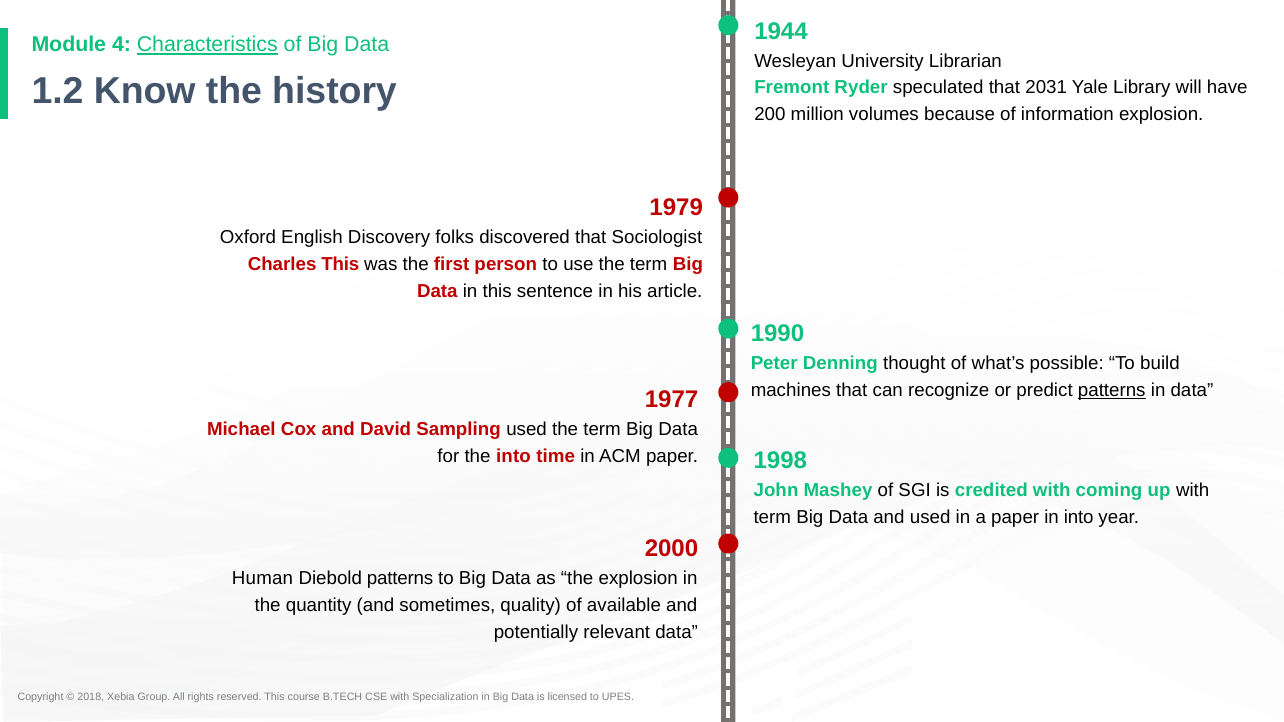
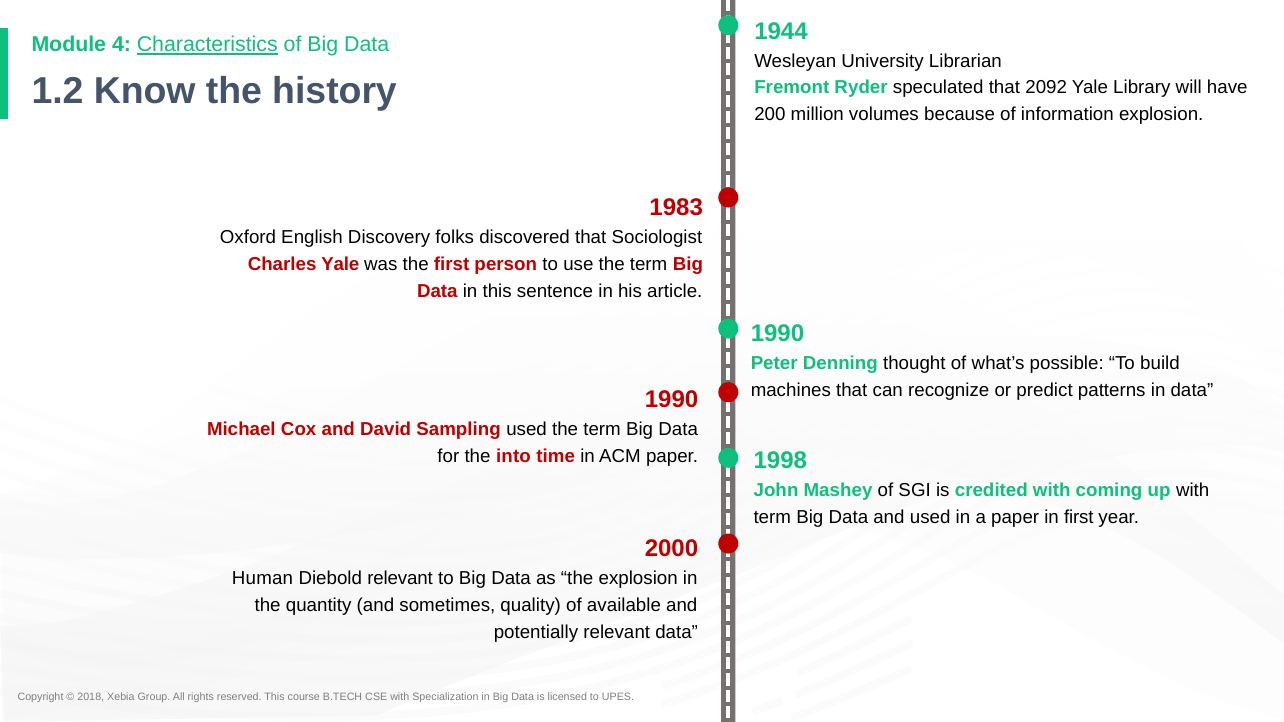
2031: 2031 -> 2092 (1046, 88)
1979: 1979 -> 1983 (676, 207)
Charles This: This -> Yale (340, 264)
patterns underline: present -> none (1112, 390)
1977: 1977 -> 1990 (672, 400)
in into: into -> first (1079, 518)
Diebold patterns: patterns -> relevant (400, 579)
